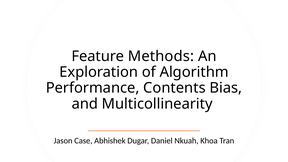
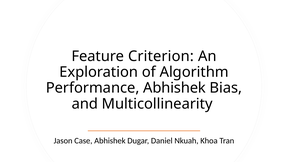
Methods: Methods -> Criterion (161, 56)
Performance Contents: Contents -> Abhishek (175, 88)
